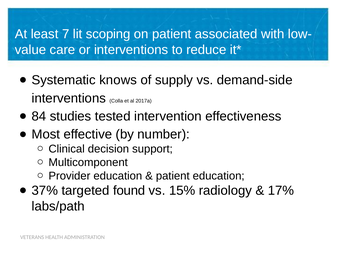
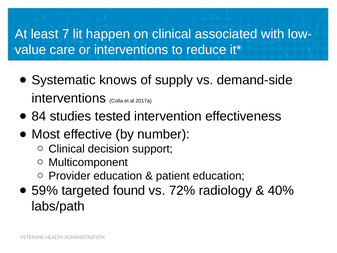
scoping: scoping -> happen (108, 34)
on patient: patient -> clinical (172, 34)
37%: 37% -> 59% (45, 190)
15%: 15% -> 72% (182, 190)
17%: 17% -> 40% (281, 190)
